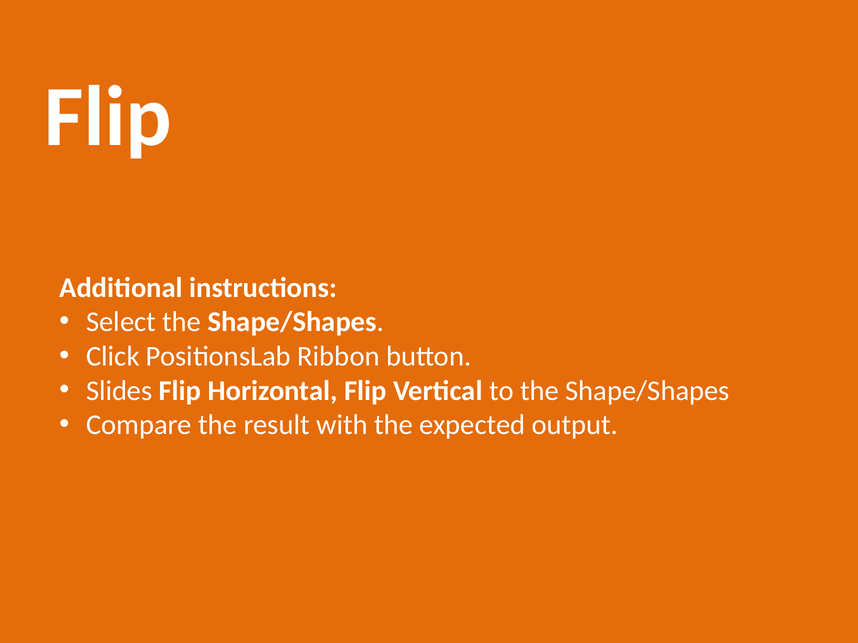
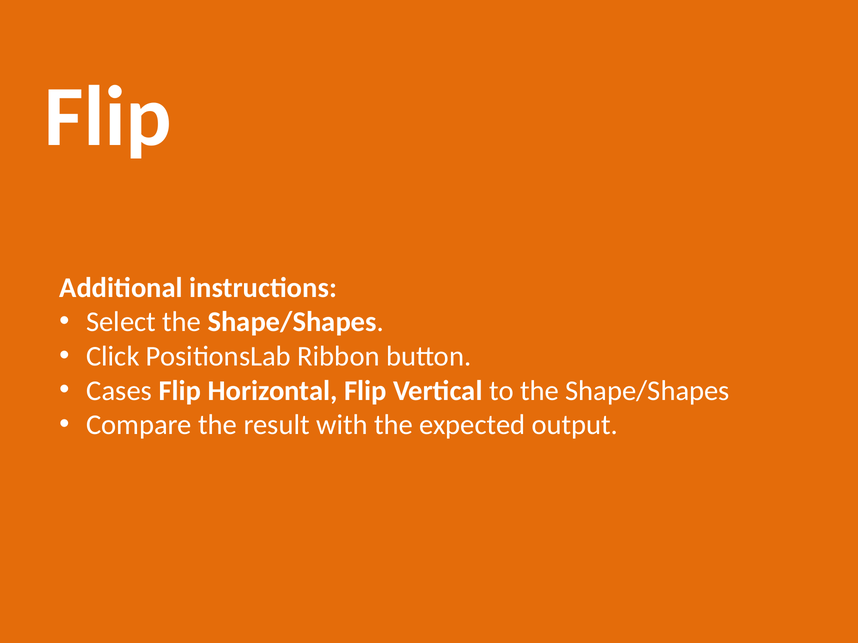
Slides: Slides -> Cases (119, 391)
